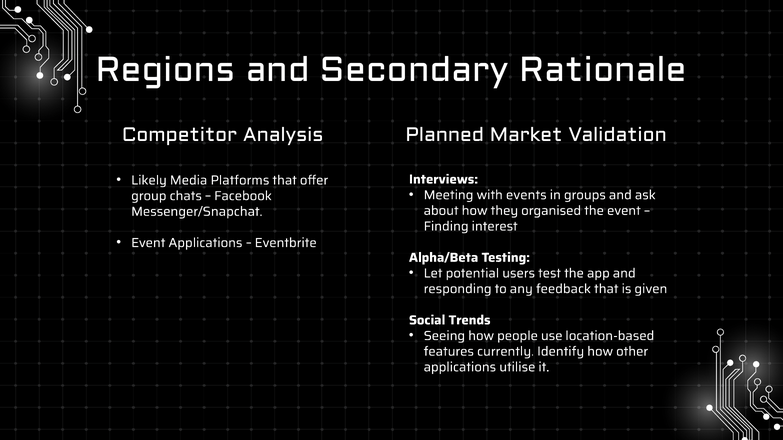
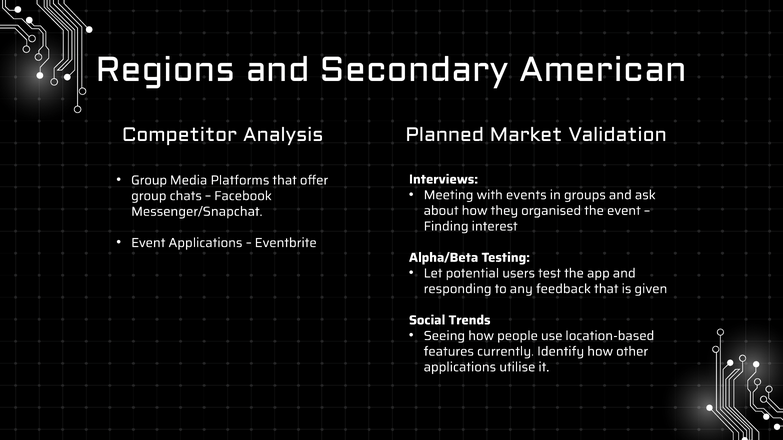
Rationale: Rationale -> American (603, 70)
Likely: Likely -> Group (149, 180)
